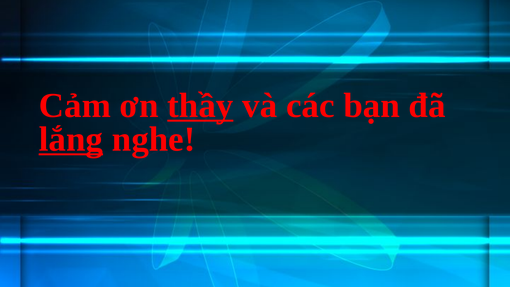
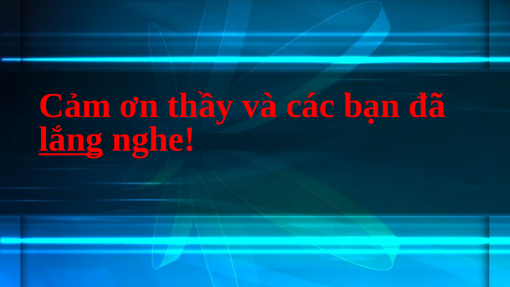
thầy underline: present -> none (200, 106)
